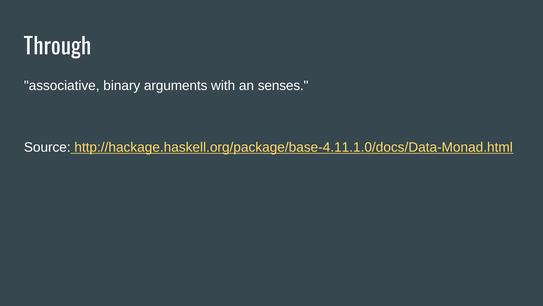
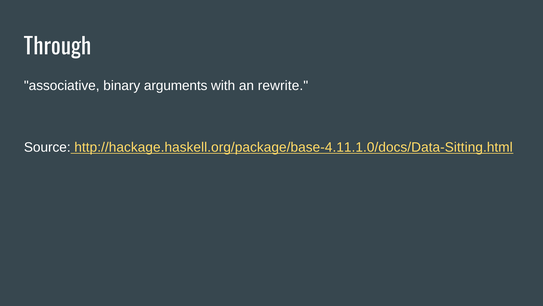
senses: senses -> rewrite (283, 85)
http://hackage.haskell.org/package/base-4.11.1.0/docs/Data-Monad.html: http://hackage.haskell.org/package/base-4.11.1.0/docs/Data-Monad.html -> http://hackage.haskell.org/package/base-4.11.1.0/docs/Data-Sitting.html (294, 147)
